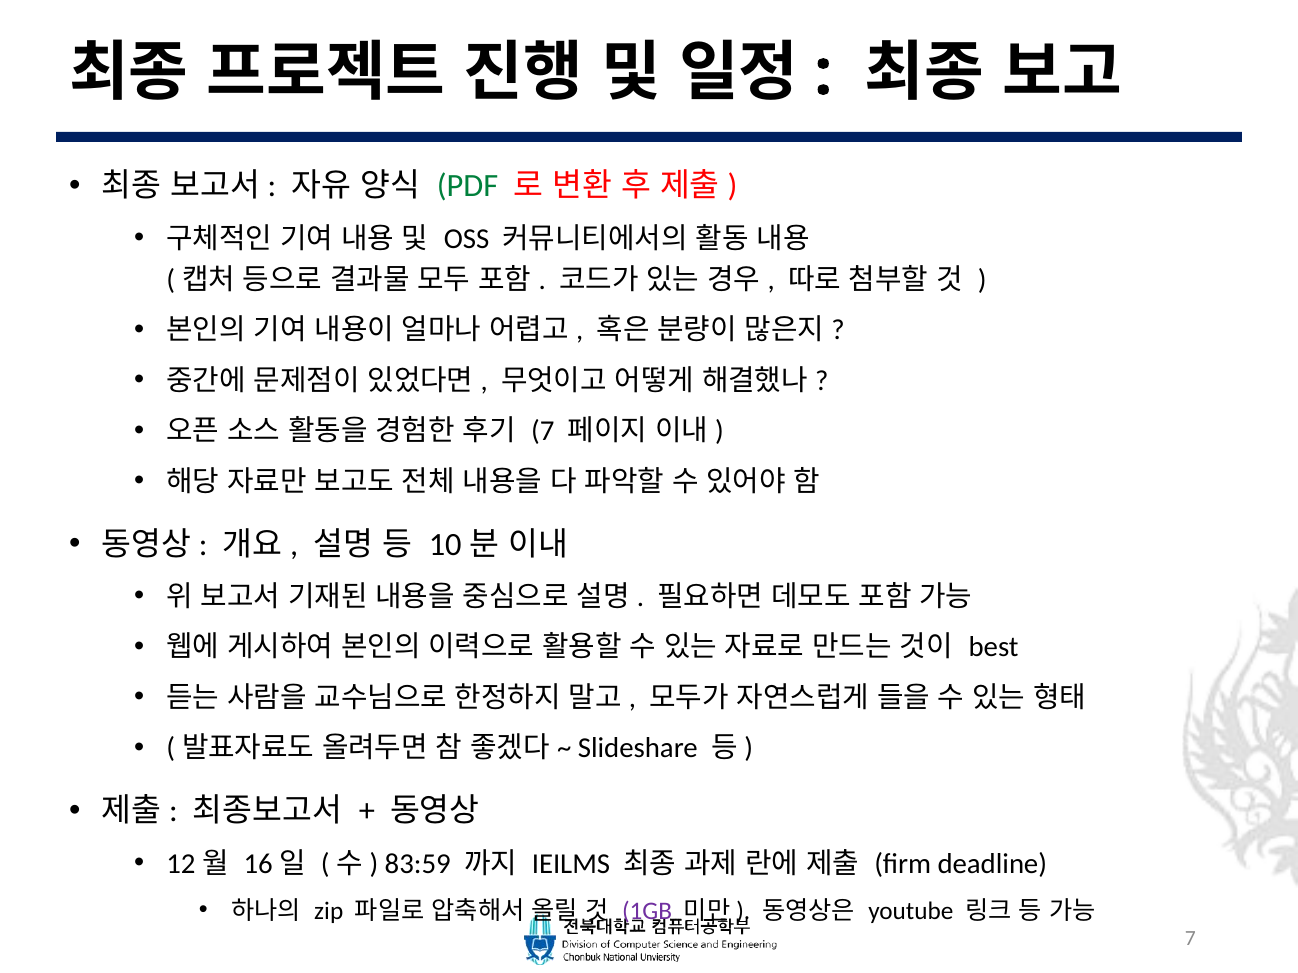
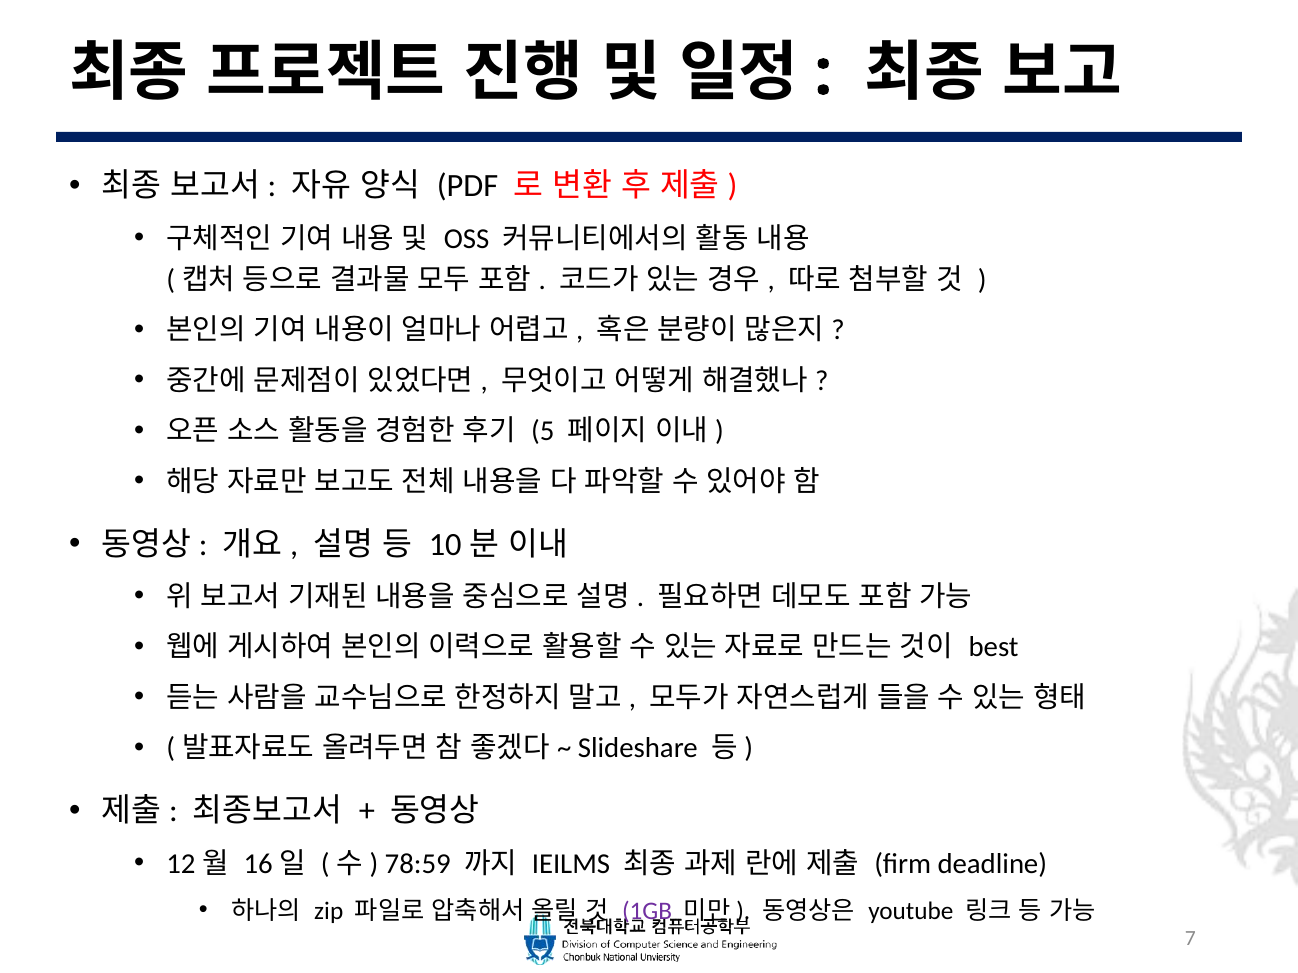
PDF colour: green -> black (468, 186)
7: 7 -> 5 (543, 432)
83:59: 83:59 -> 78:59 (418, 864)
